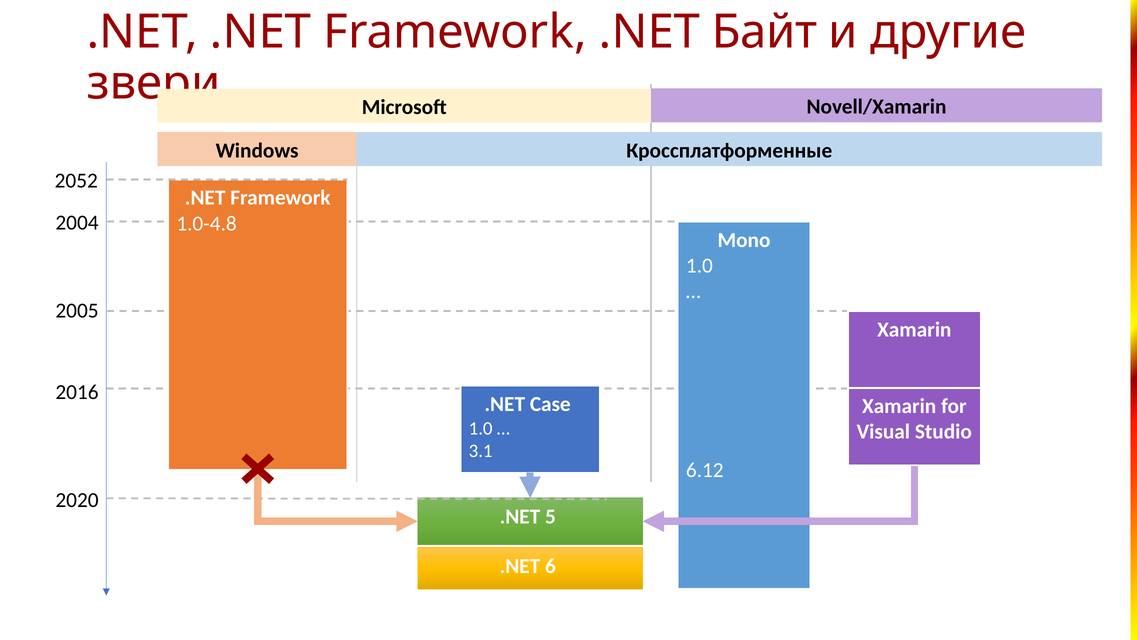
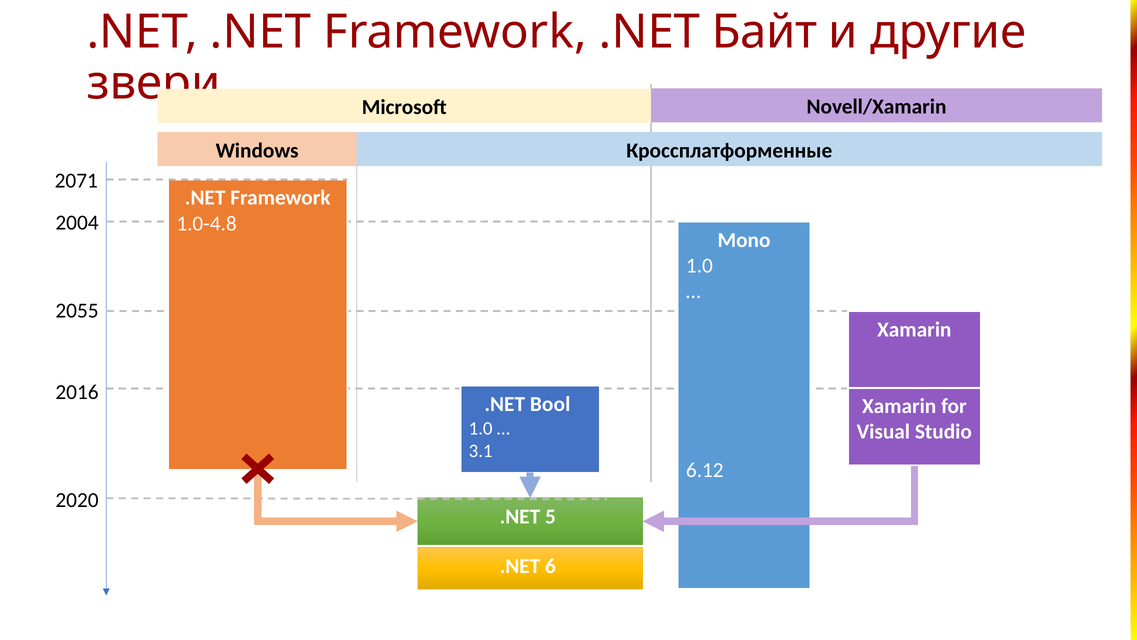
2052: 2052 -> 2071 (76, 181)
2005: 2005 -> 2055 (77, 311)
Case: Case -> Bool (550, 404)
